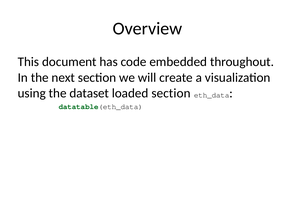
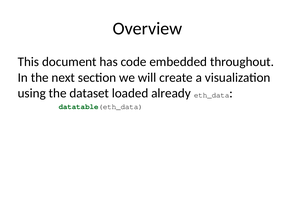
loaded section: section -> already (171, 93)
